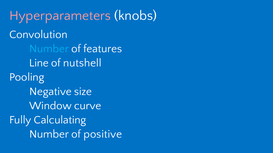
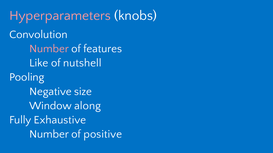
Number colour: light blue -> pink (49, 49)
Line: Line -> Like (39, 63)
curve: curve -> along (88, 106)
Calculating: Calculating -> Exhaustive (60, 120)
